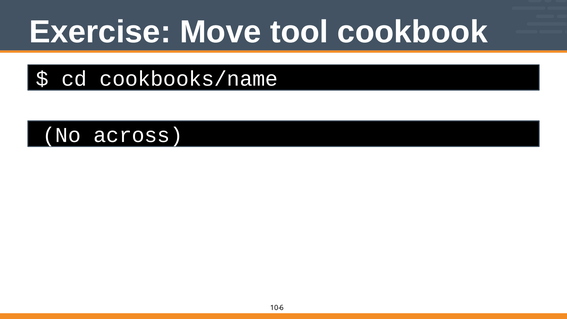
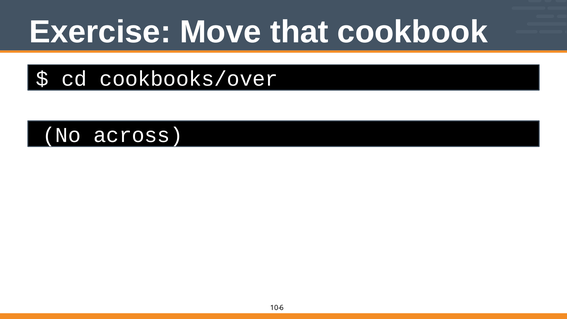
tool: tool -> that (299, 32)
cookbooks/name: cookbooks/name -> cookbooks/over (189, 79)
